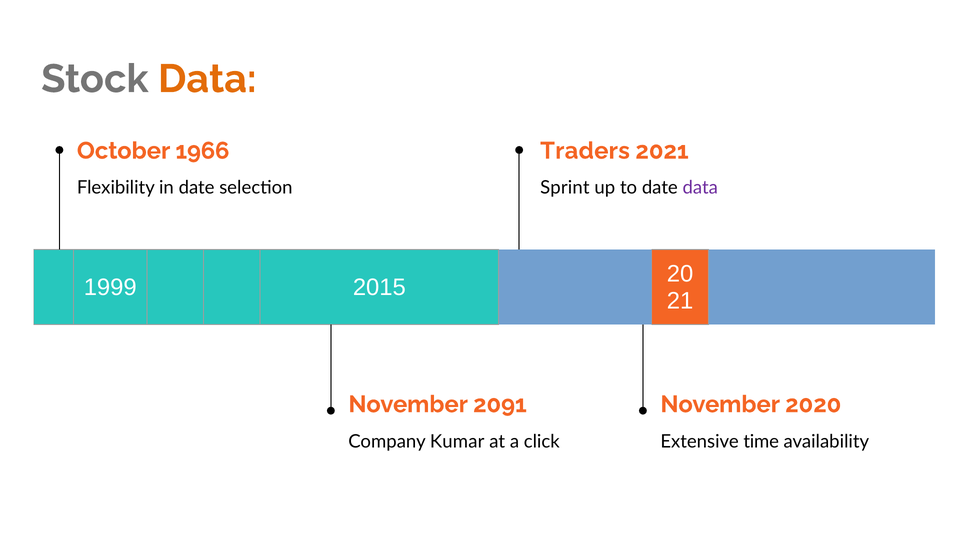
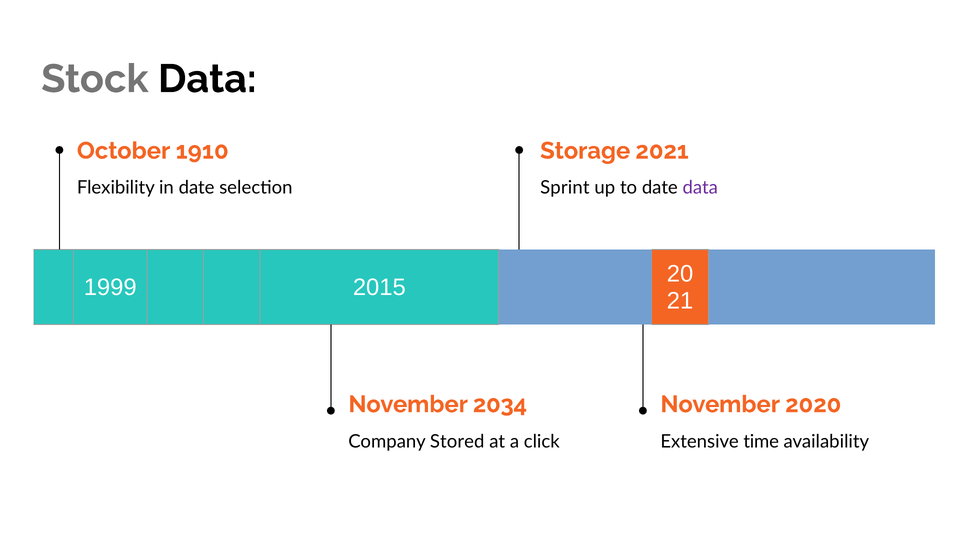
Data colour: orange -> black (207, 79)
1966: 1966 -> 1910 (202, 151)
Traders: Traders -> Storage (585, 151)
2091: 2091 -> 2034 (500, 404)
Kumar: Kumar -> Stored (457, 441)
